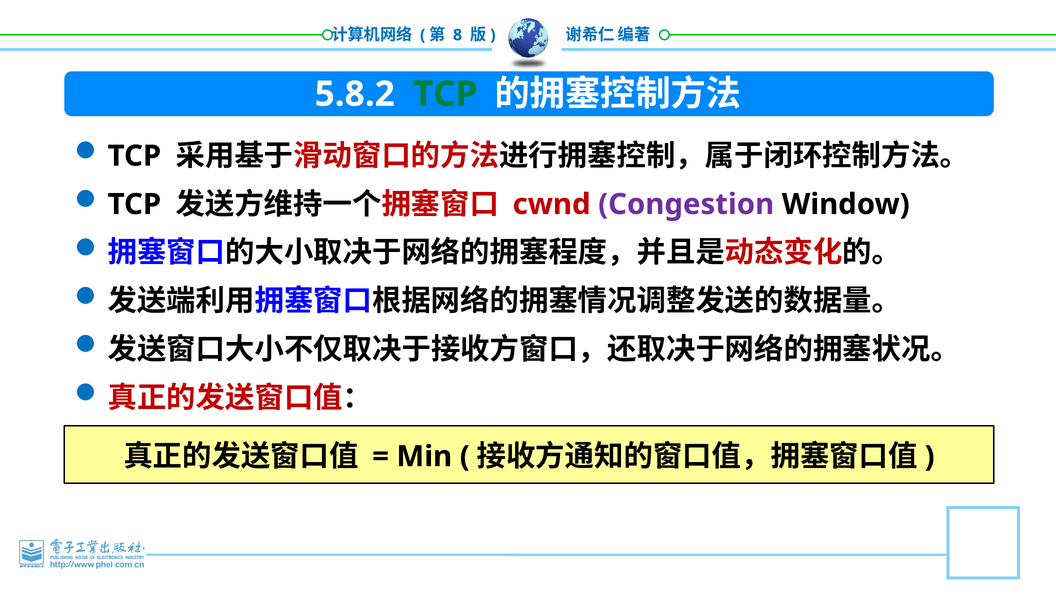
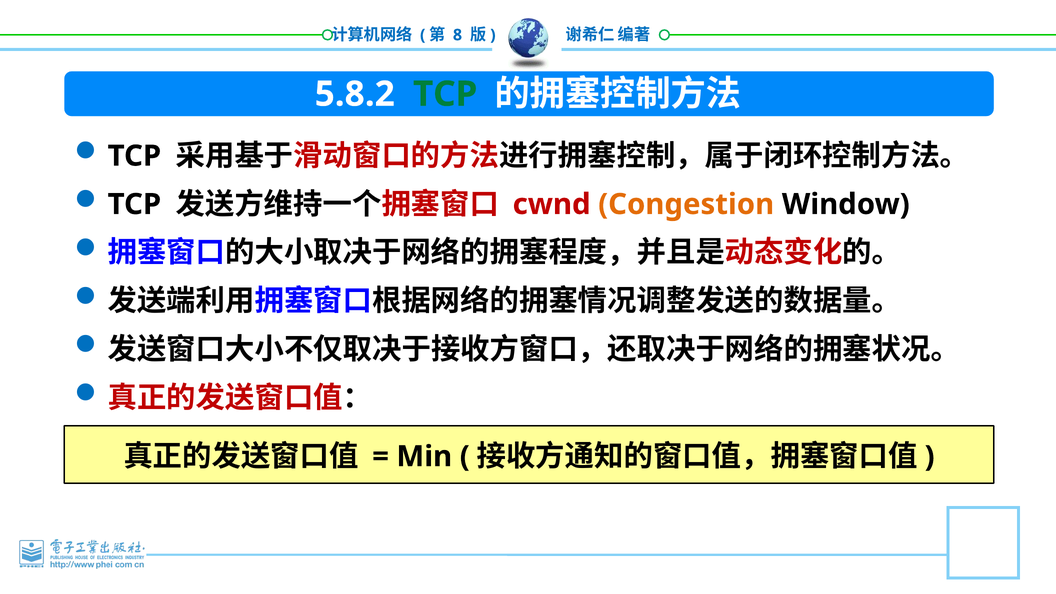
Congestion colour: purple -> orange (686, 204)
